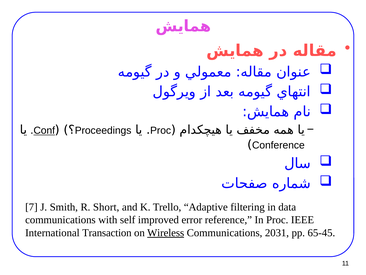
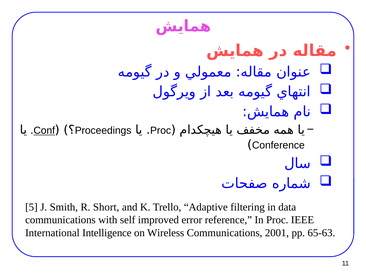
7: 7 -> 5 (31, 207)
Transaction: Transaction -> Intelligence (107, 232)
Wireless underline: present -> none (166, 232)
2031: 2031 -> 2001 (277, 232)
65-45: 65-45 -> 65-63 (321, 232)
